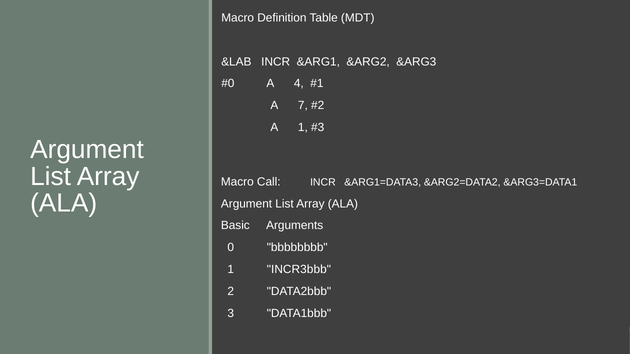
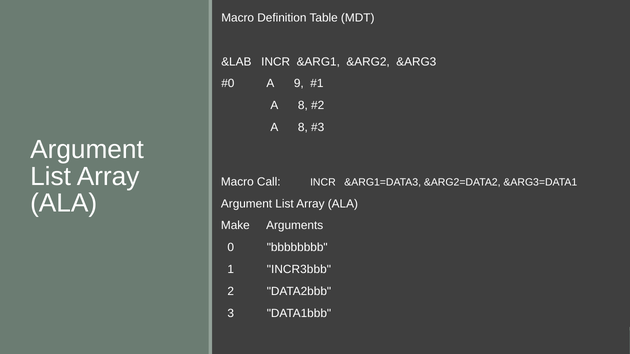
4: 4 -> 9 (299, 84)
7: 7 -> 8 (303, 106)
1: 1 -> 8 (303, 128)
Basic: Basic -> Make (235, 226)
